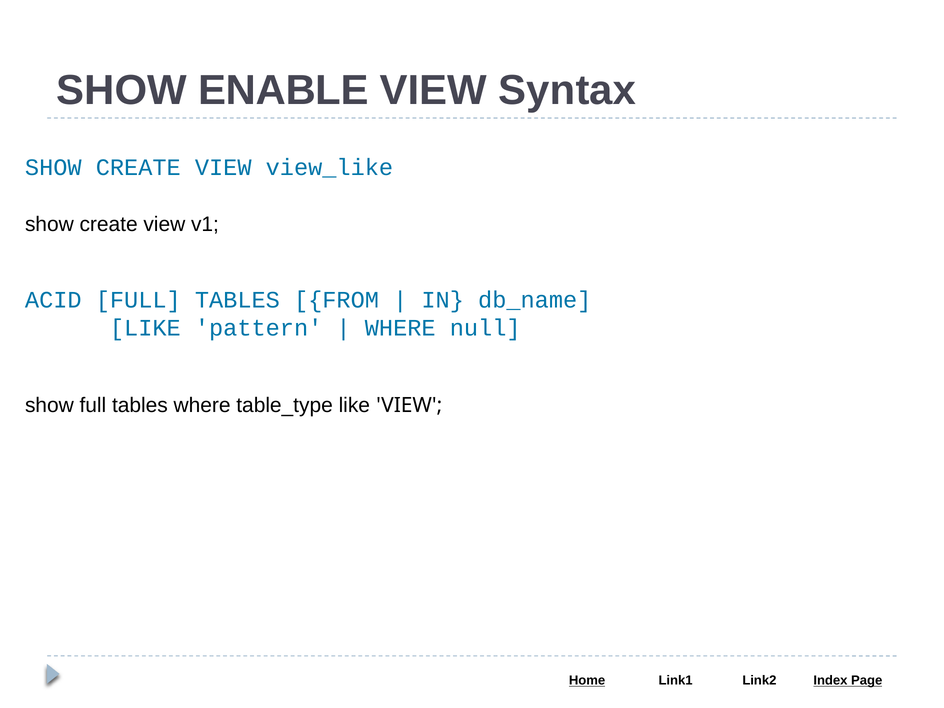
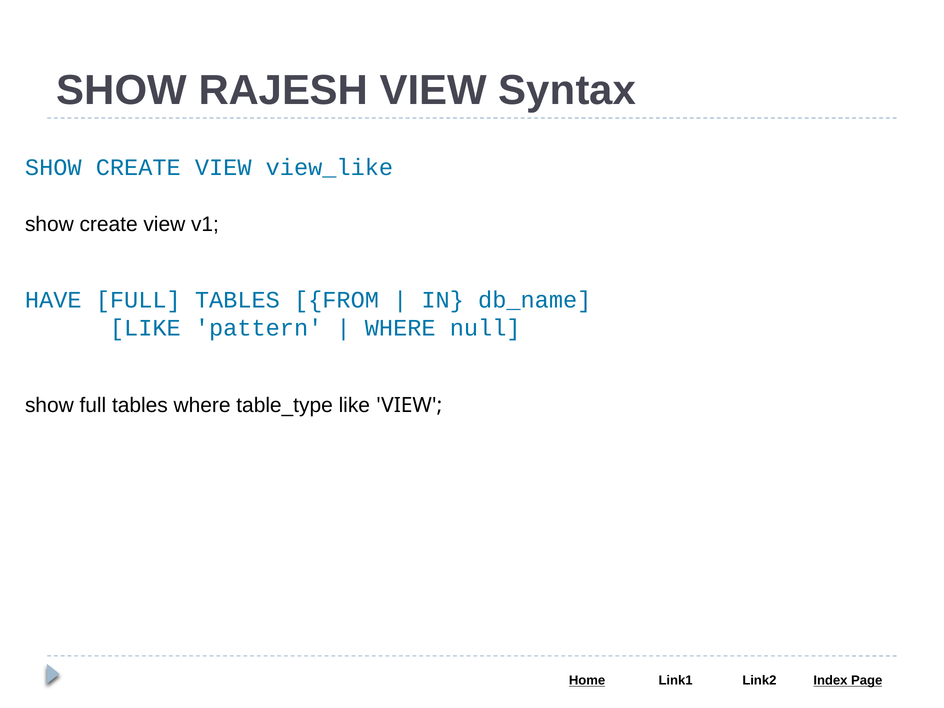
ENABLE: ENABLE -> RAJESH (283, 90)
ACID: ACID -> HAVE (53, 300)
